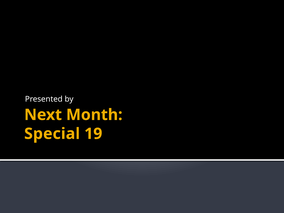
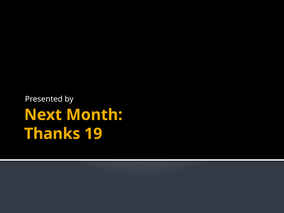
Special: Special -> Thanks (52, 134)
